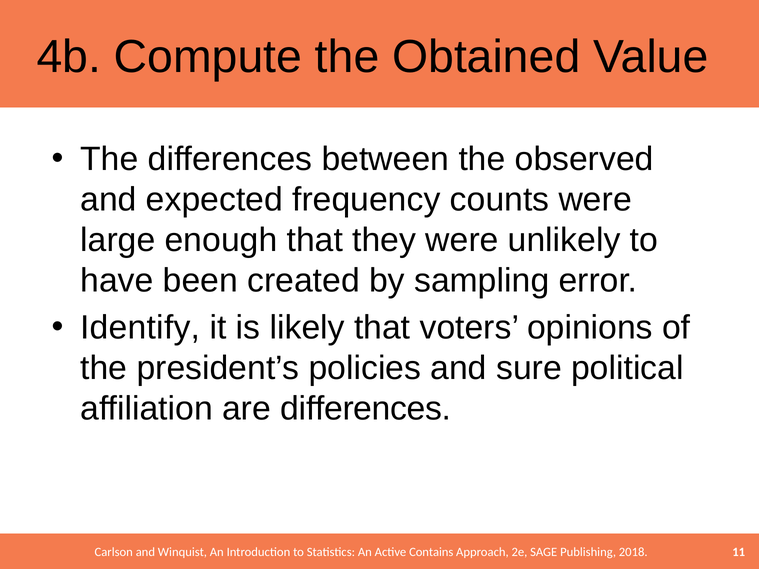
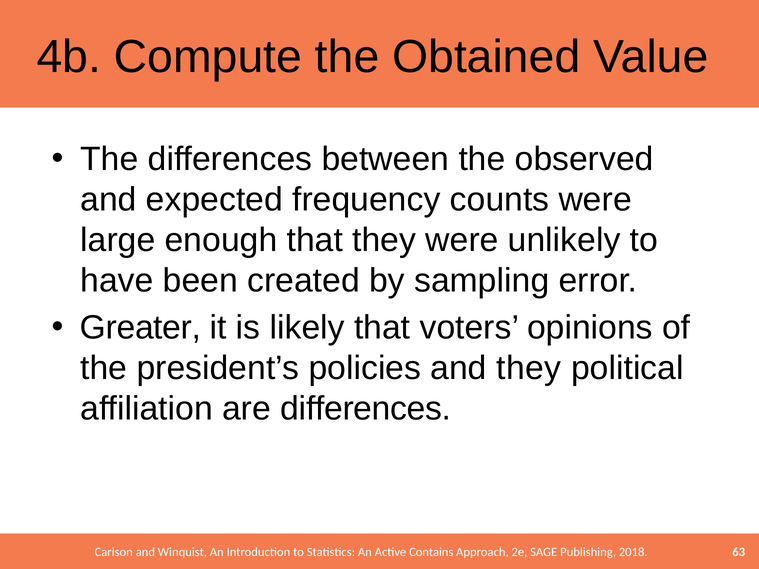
Identify: Identify -> Greater (140, 328)
and sure: sure -> they (529, 368)
11: 11 -> 63 (739, 552)
